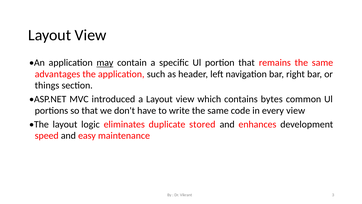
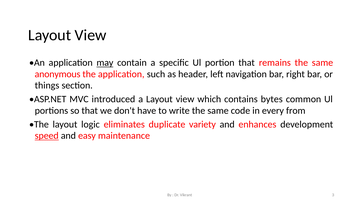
advantages: advantages -> anonymous (58, 74)
every view: view -> from (296, 111)
stored: stored -> variety (202, 124)
speed underline: none -> present (47, 136)
